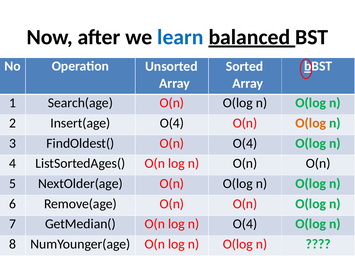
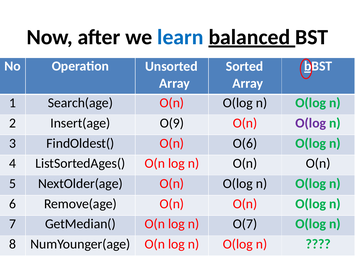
Insert(age O(4: O(4 -> O(9 (172, 123)
O(log colour: orange -> purple (311, 123)
O(n O(4: O(4 -> O(6 (245, 143)
n O(4: O(4 -> O(7 (245, 223)
